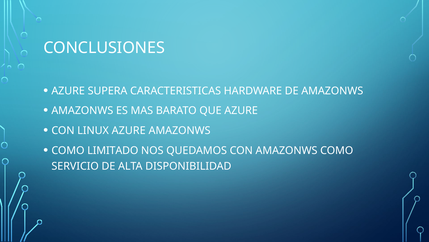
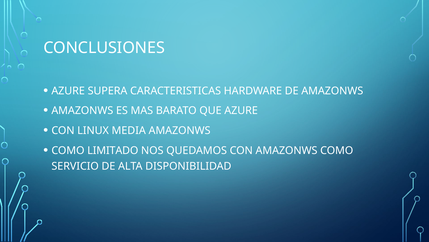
LINUX AZURE: AZURE -> MEDIA (129, 130)
